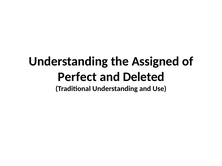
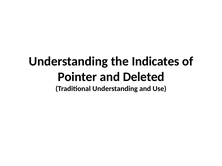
Assigned: Assigned -> Indicates (155, 61)
Perfect: Perfect -> Pointer (77, 77)
